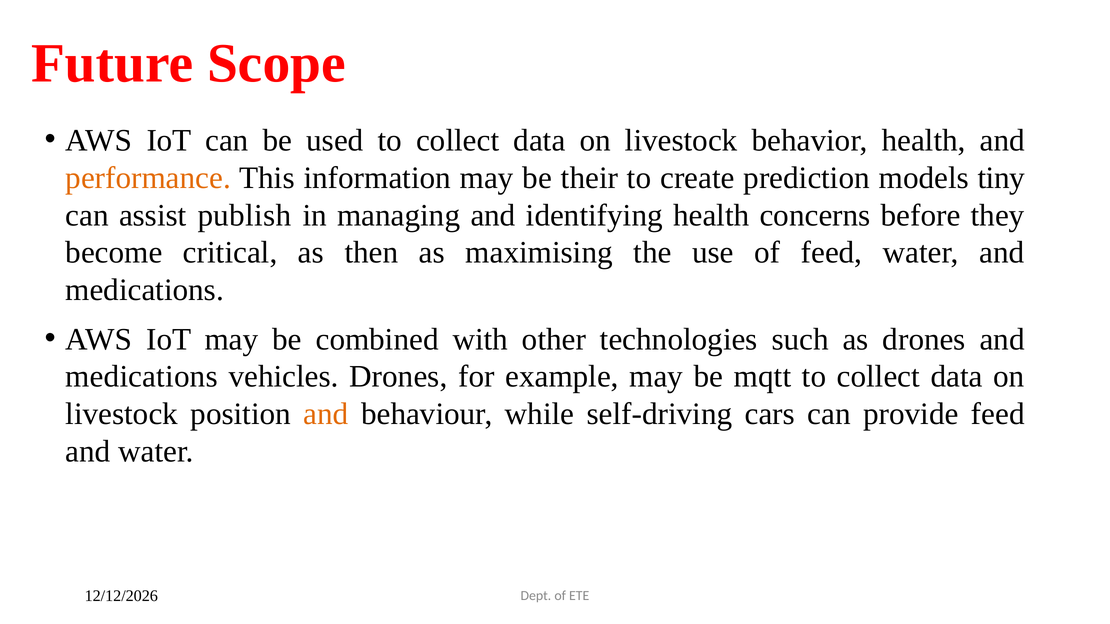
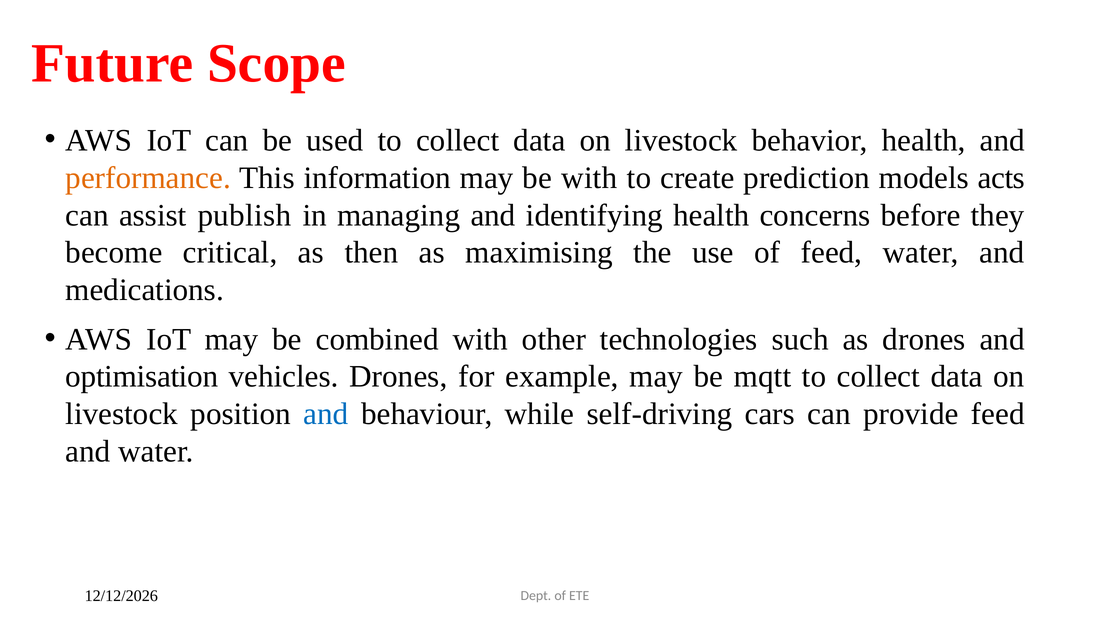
be their: their -> with (589, 178)
tiny: tiny -> acts (1001, 178)
medications: medications -> optimisation (142, 377)
and colour: orange -> blue (326, 414)
